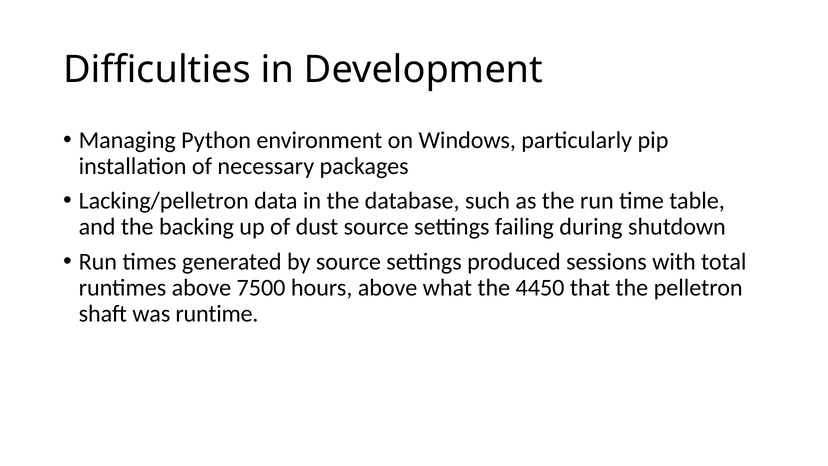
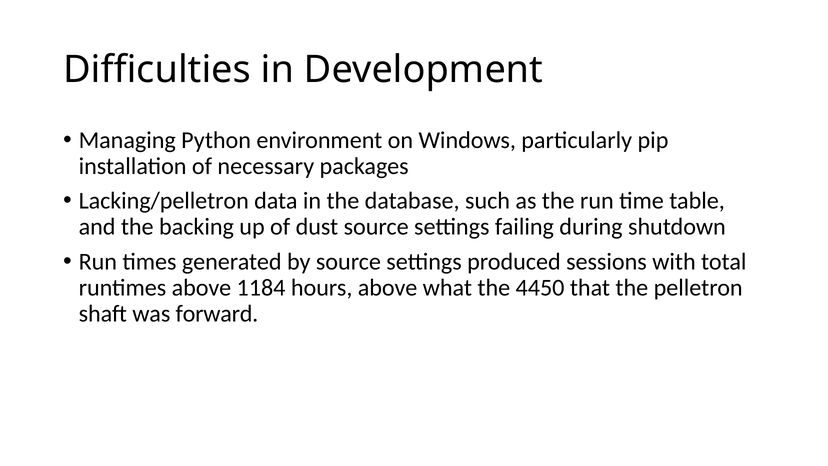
7500: 7500 -> 1184 (261, 288)
runtime: runtime -> forward (217, 314)
